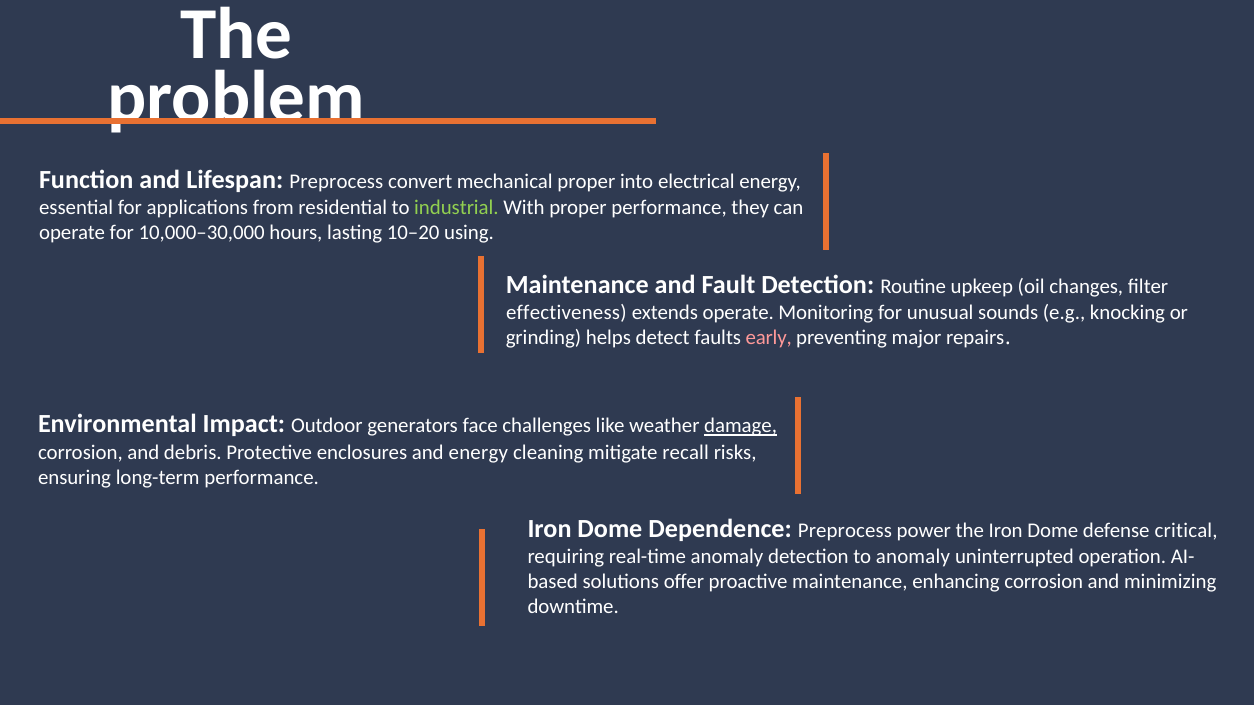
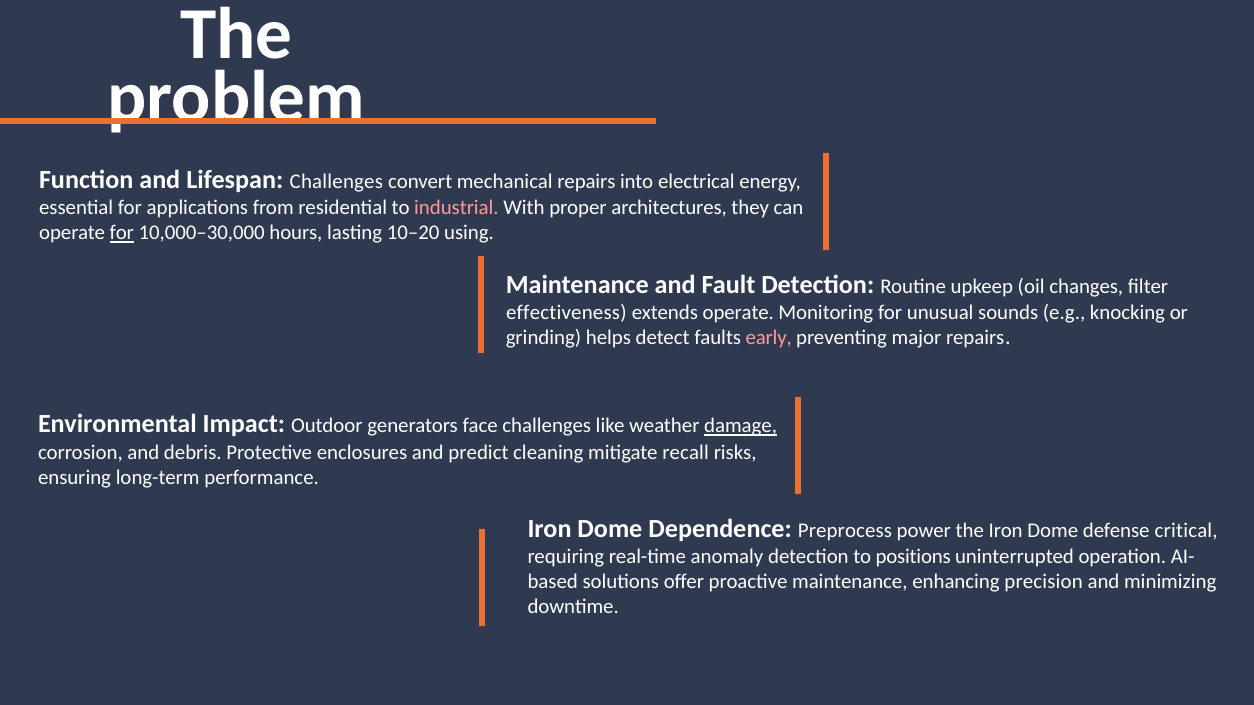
Lifespan Preprocess: Preprocess -> Challenges (336, 182)
mechanical proper: proper -> repairs (586, 182)
industrial colour: light green -> pink (456, 208)
proper performance: performance -> architectures (669, 208)
for underline: none -> present (122, 233)
and energy: energy -> predict (478, 452)
to anomaly: anomaly -> positions (913, 557)
enhancing corrosion: corrosion -> precision (1044, 582)
